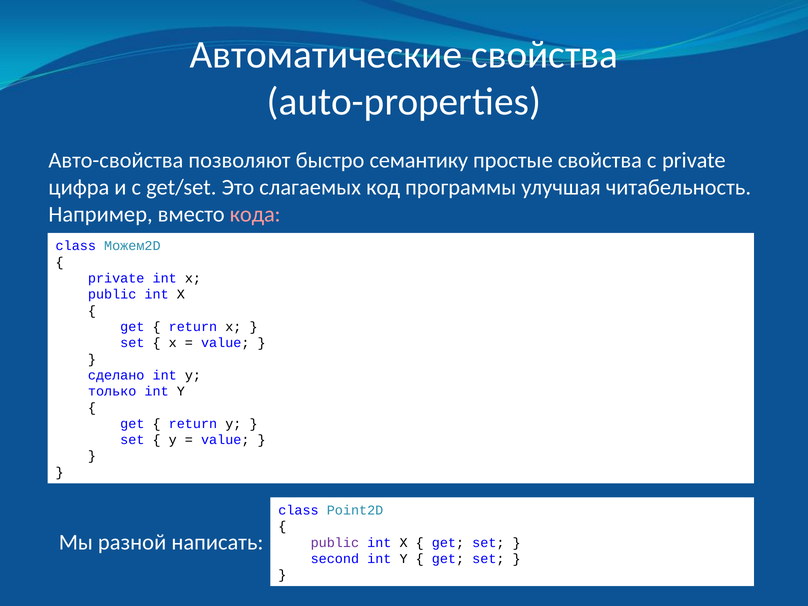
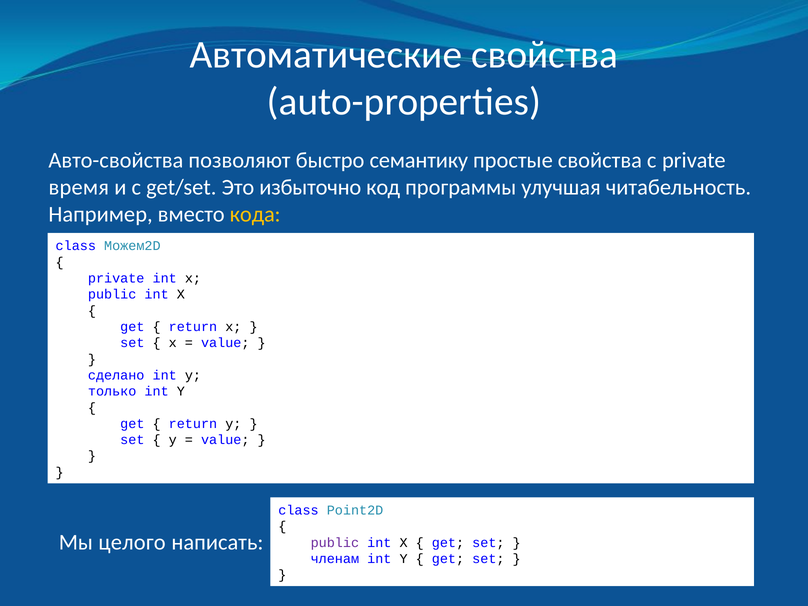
цифра: цифра -> время (79, 187)
слагаемых: слагаемых -> избыточно (310, 187)
кода colour: pink -> yellow (255, 214)
разной: разной -> целого (132, 542)
second: second -> членам (335, 559)
